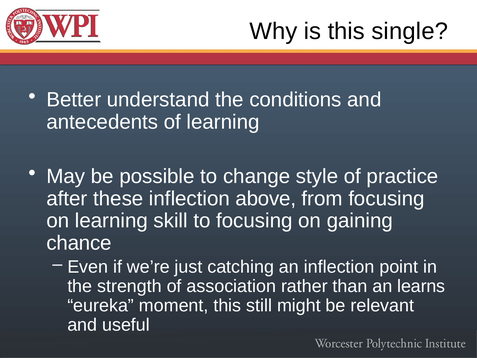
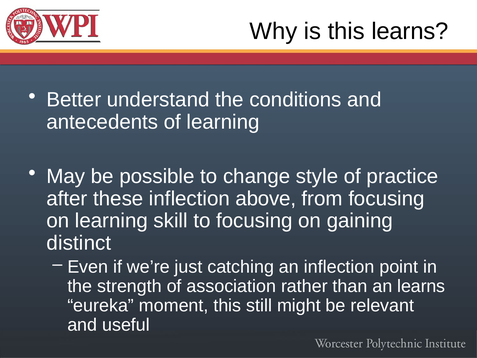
this single: single -> learns (410, 31)
chance: chance -> distinct (79, 243)
